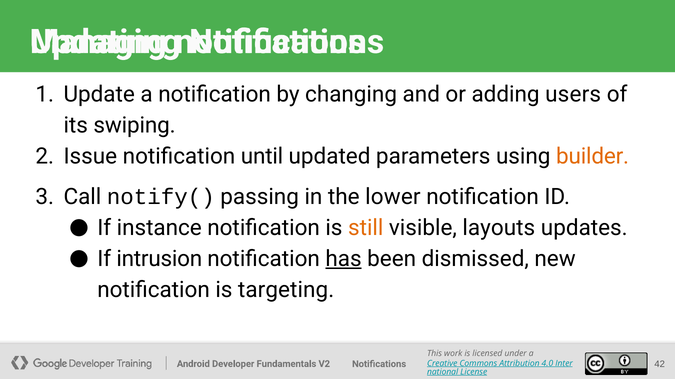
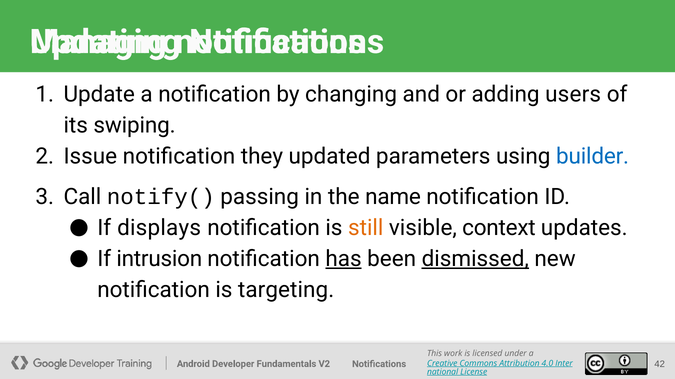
until: until -> they (262, 157)
builder colour: orange -> blue (593, 157)
lower: lower -> name (393, 197)
instance: instance -> displays (159, 228)
layouts: layouts -> context (499, 228)
dismissed underline: none -> present (475, 259)
